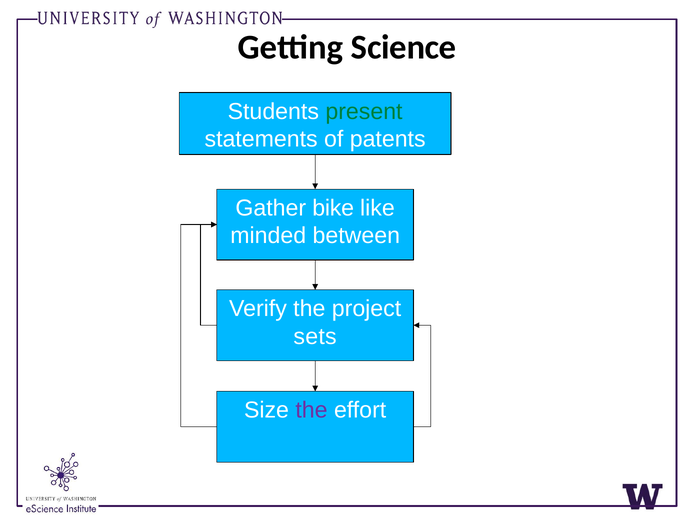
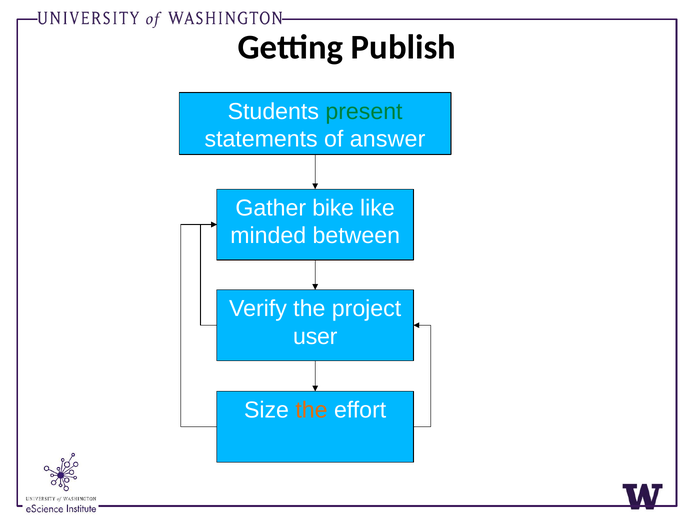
Science: Science -> Publish (404, 48)
patents: patents -> answer (388, 139)
sets: sets -> user (315, 337)
the colour: purple -> orange (311, 411)
